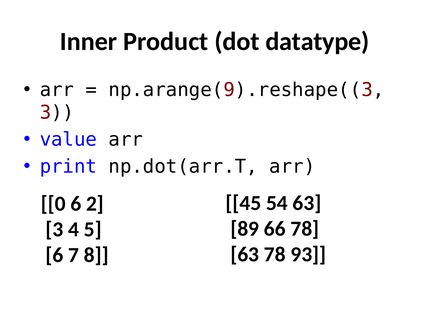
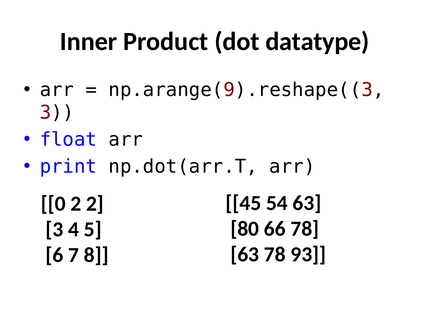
value: value -> float (68, 140)
0 6: 6 -> 2 (76, 204)
89: 89 -> 80 (245, 229)
